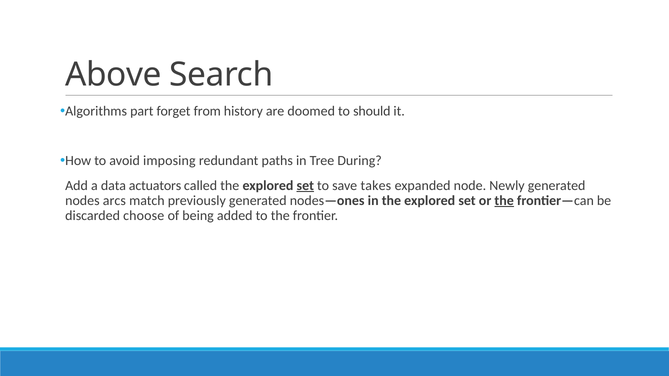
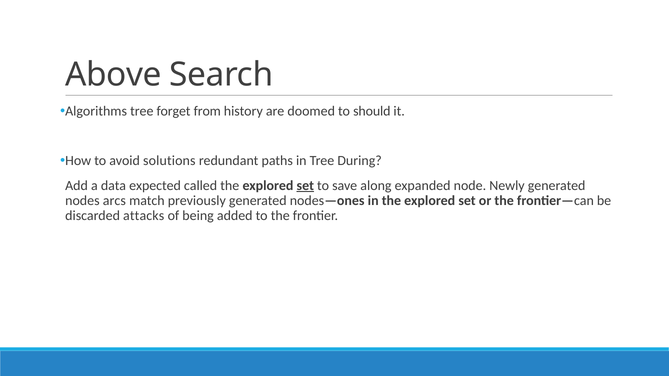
Algorithms part: part -> tree (142, 111)
imposing: imposing -> solutions (169, 161)
actuators: actuators -> expected (155, 186)
takes: takes -> along (376, 186)
the underline: present -> none (504, 201)
choose: choose -> attacks (144, 216)
